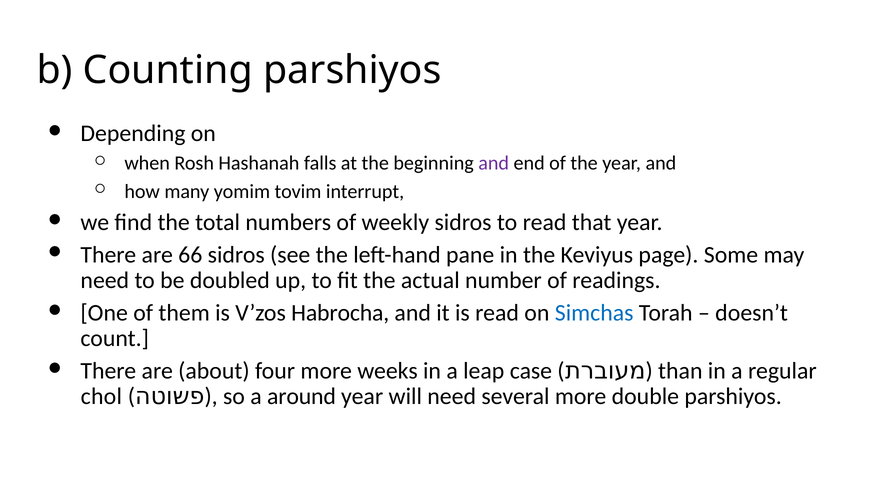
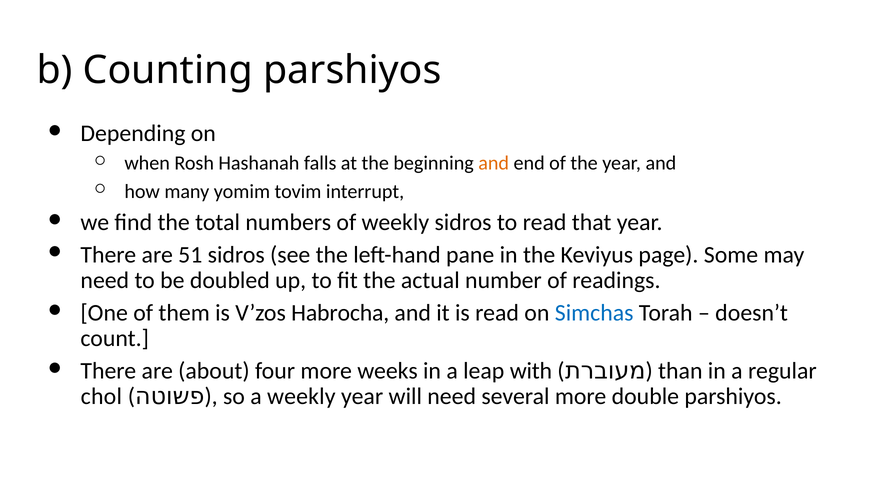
and colour: purple -> orange (494, 163)
66: 66 -> 51 (190, 254)
case: case -> with (531, 370)
a around: around -> weekly (301, 396)
